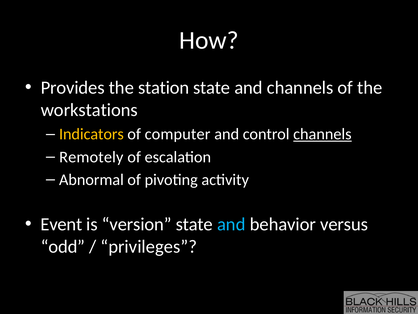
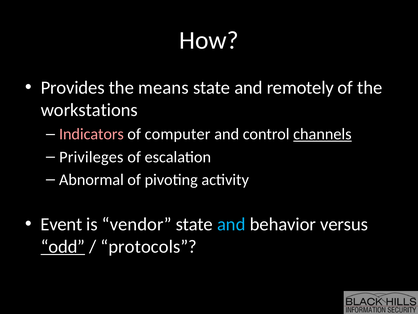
station: station -> means (163, 88)
and channels: channels -> remotely (300, 88)
Indicators colour: yellow -> pink (91, 134)
Remotely: Remotely -> Privileges (91, 157)
version: version -> vendor (137, 224)
odd underline: none -> present (63, 246)
privileges: privileges -> protocols (149, 246)
